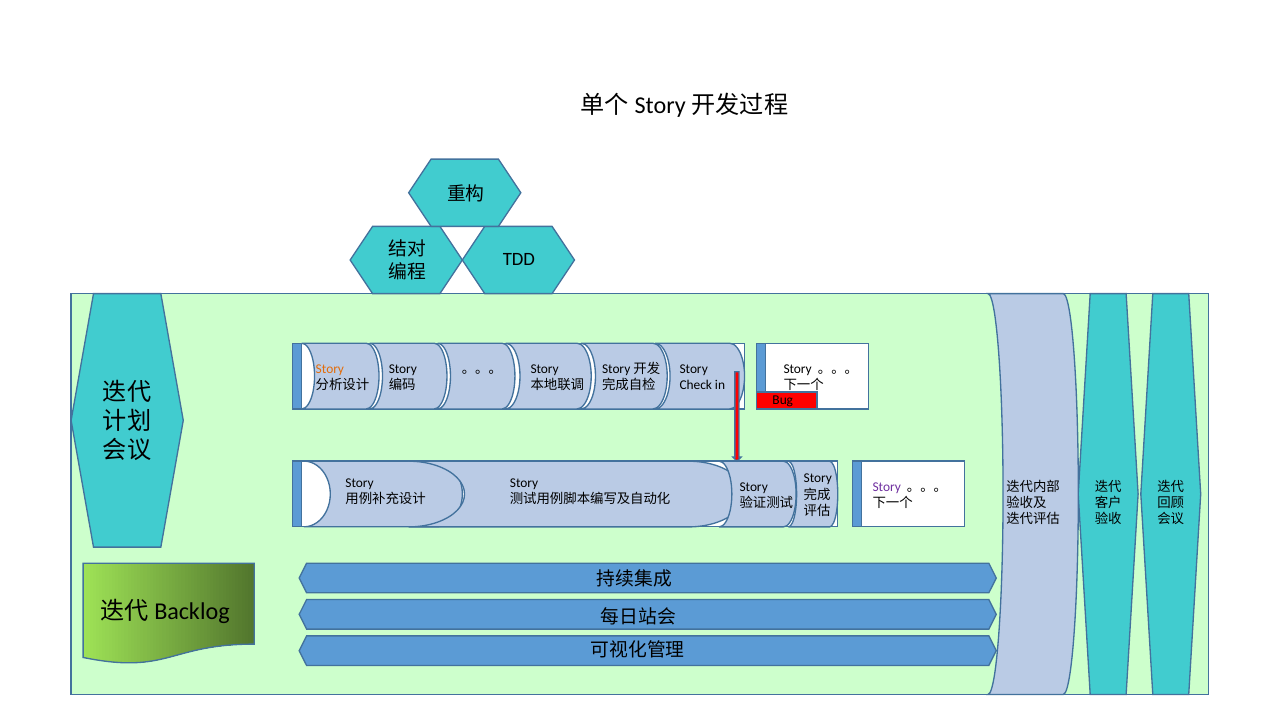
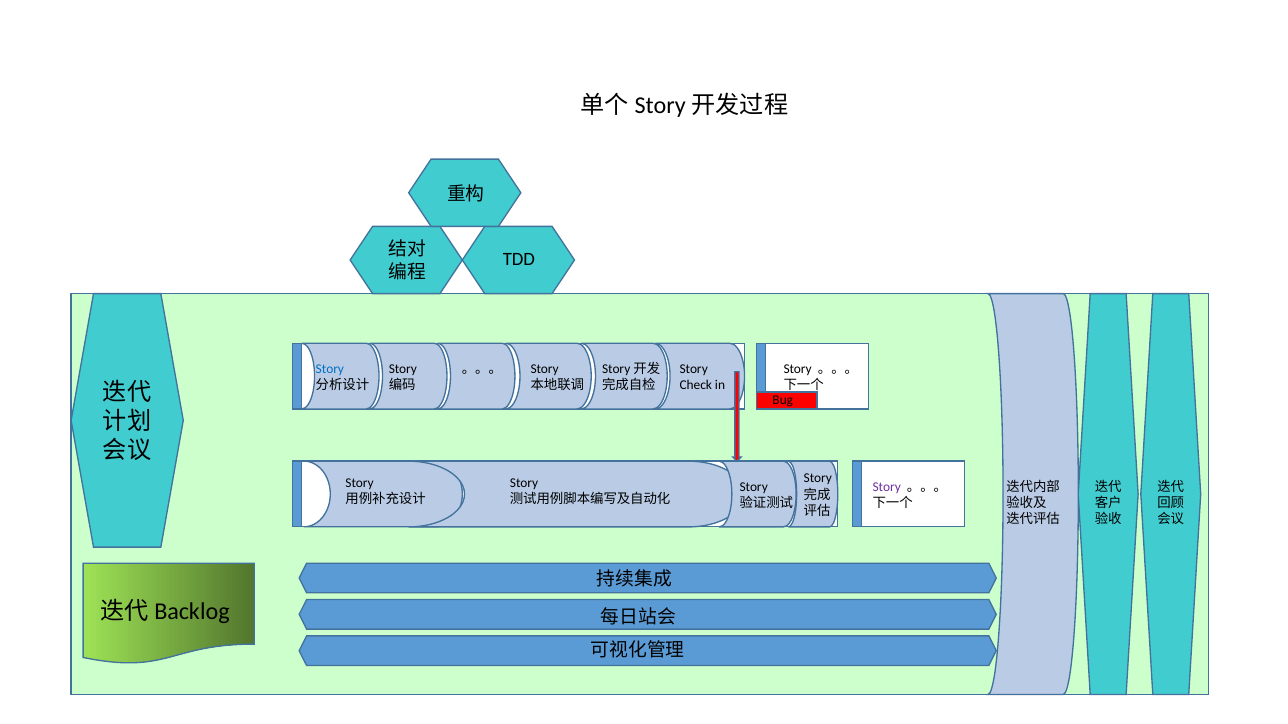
Story colour: orange -> blue (330, 369)
